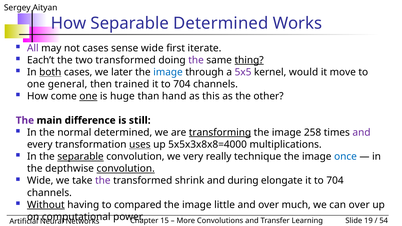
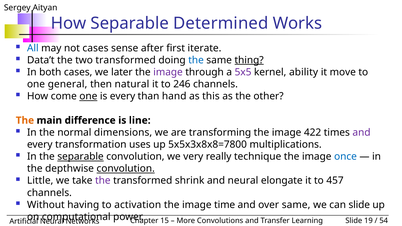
All colour: purple -> blue (33, 48)
sense wide: wide -> after (152, 48)
Each’t: Each’t -> Data’t (41, 60)
the colour: purple -> blue (196, 60)
both underline: present -> none (50, 72)
image colour: blue -> purple (168, 72)
would: would -> ability (304, 72)
trained: trained -> natural (132, 84)
704: 704 -> 246 (182, 84)
is huge: huge -> every (123, 96)
The colour: purple -> orange (25, 120)
still: still -> line (140, 120)
normal determined: determined -> dimensions (123, 133)
transforming underline: present -> none (220, 133)
258: 258 -> 422 (313, 133)
uses underline: present -> none (140, 145)
5x5x3x8x8=4000: 5x5x3x8x8=4000 -> 5x5x3x8x8=7800 (208, 145)
Wide: Wide -> Little (40, 181)
and during: during -> neural (243, 181)
elongate it to 704: 704 -> 457 (335, 181)
Without underline: present -> none (46, 205)
compared: compared -> activation (138, 205)
little: little -> time (225, 205)
over much: much -> same (296, 205)
can over: over -> slide (359, 205)
